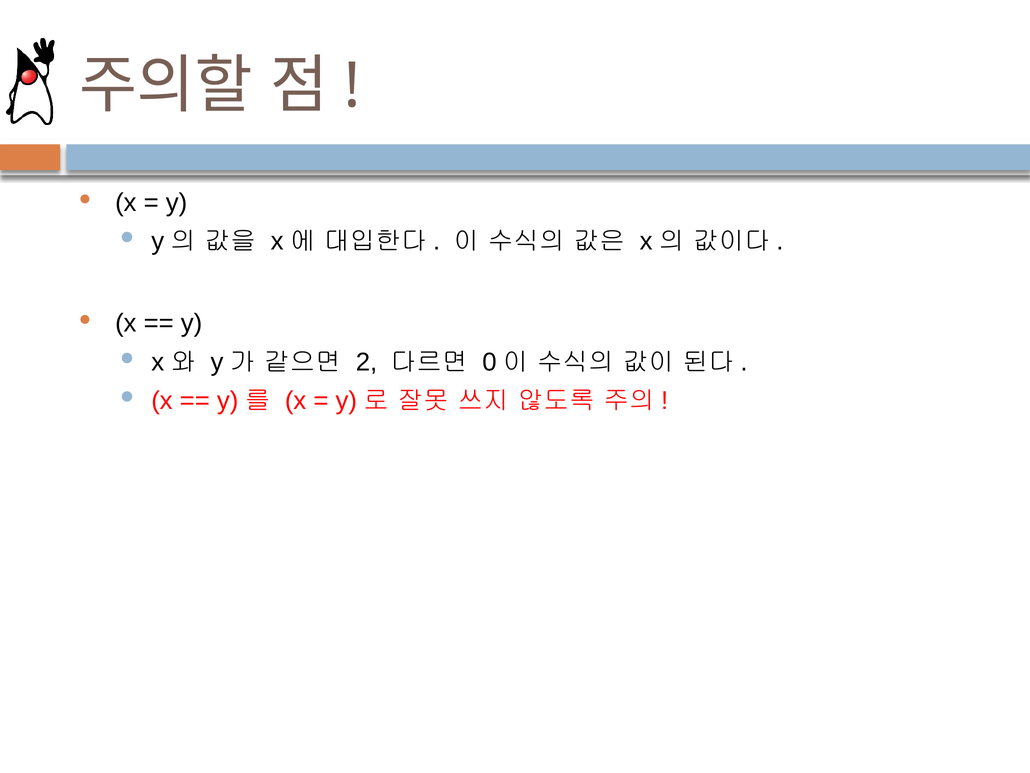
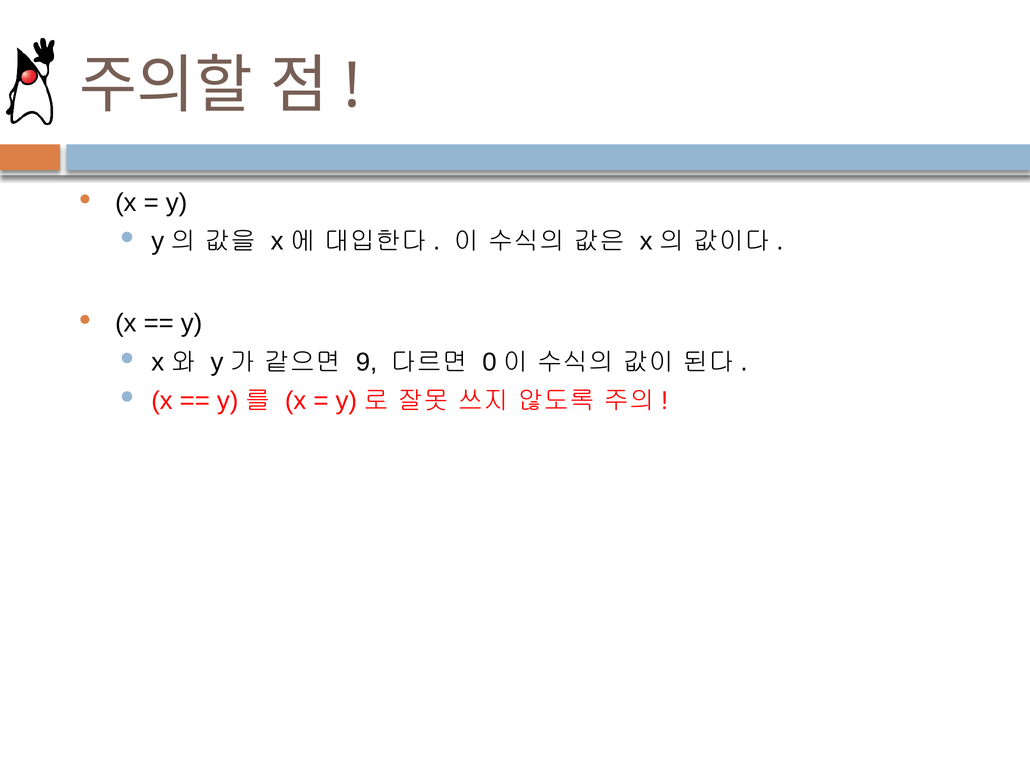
2: 2 -> 9 (367, 362)
